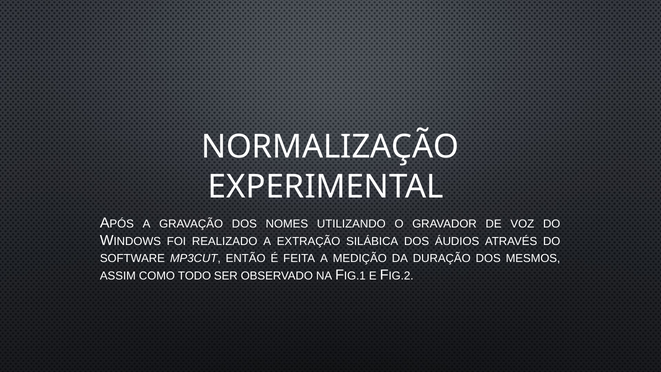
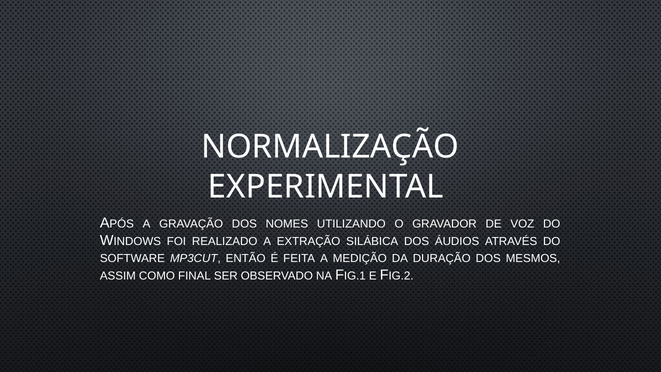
TODO: TODO -> FINAL (194, 276)
